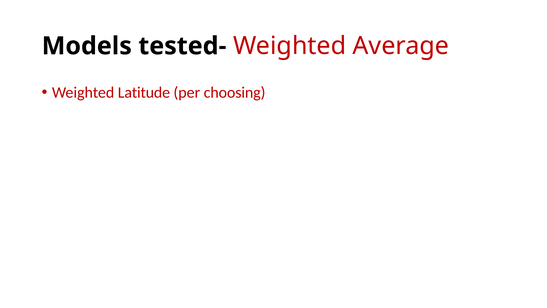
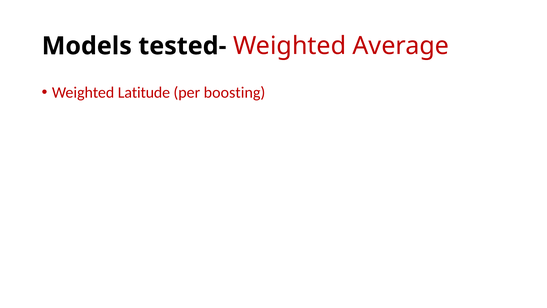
choosing: choosing -> boosting (235, 92)
